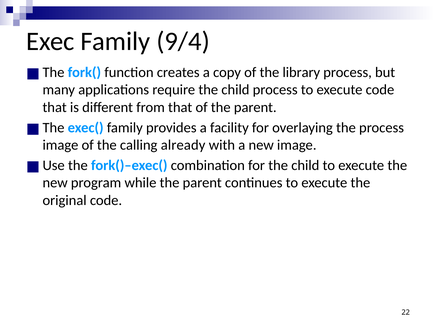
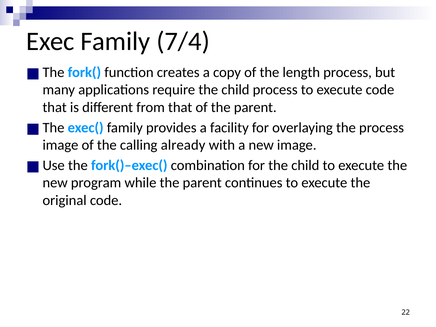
9/4: 9/4 -> 7/4 (183, 41)
library: library -> length (301, 72)
